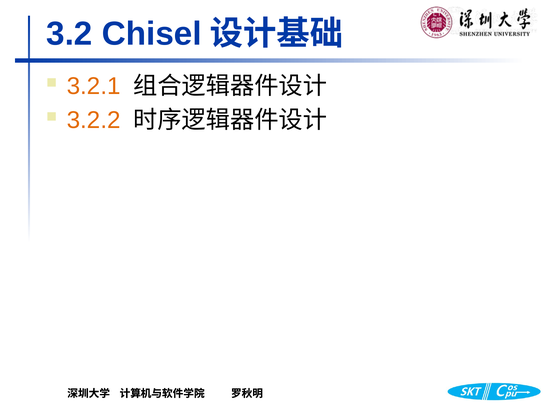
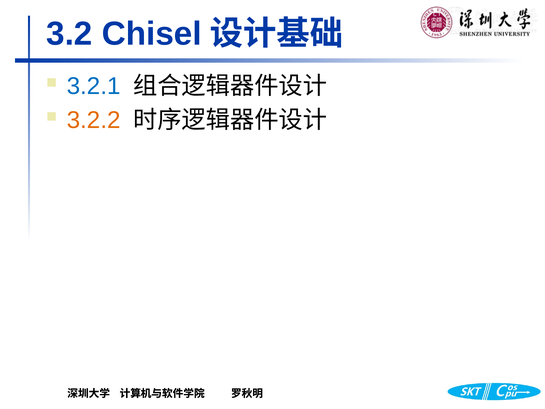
3.2.1 colour: orange -> blue (94, 86)
